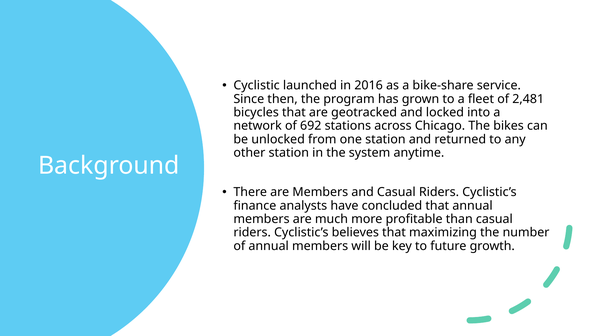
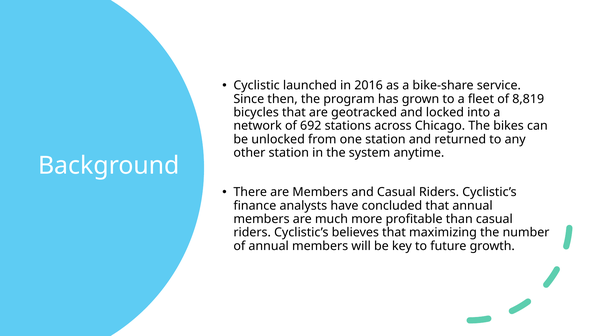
2,481: 2,481 -> 8,819 (528, 99)
